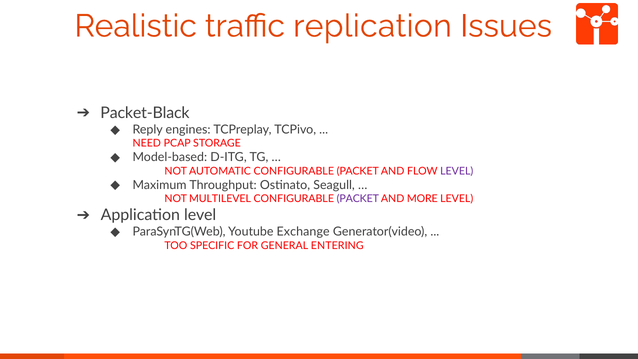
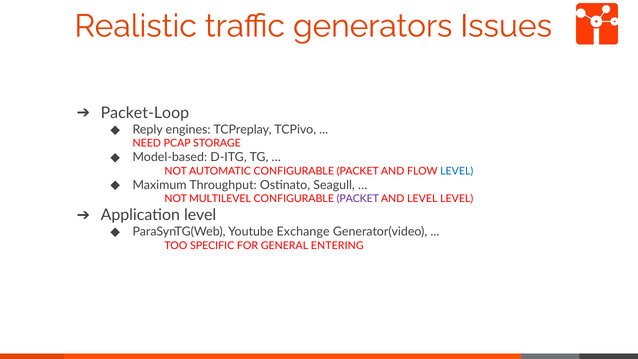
replication: replication -> generators (373, 26)
Packet-Black: Packet-Black -> Packet-Loop (145, 113)
LEVEL colour: purple -> blue (457, 171)
AND MORE: MORE -> LEVEL (422, 199)
